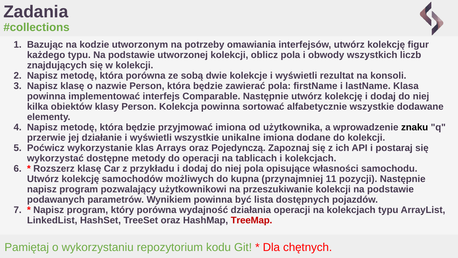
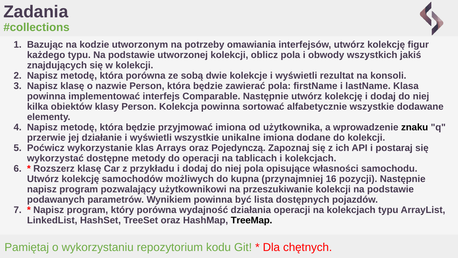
liczb: liczb -> jakiś (411, 55)
11: 11 -> 16 (331, 179)
TreeMap colour: red -> black (252, 220)
